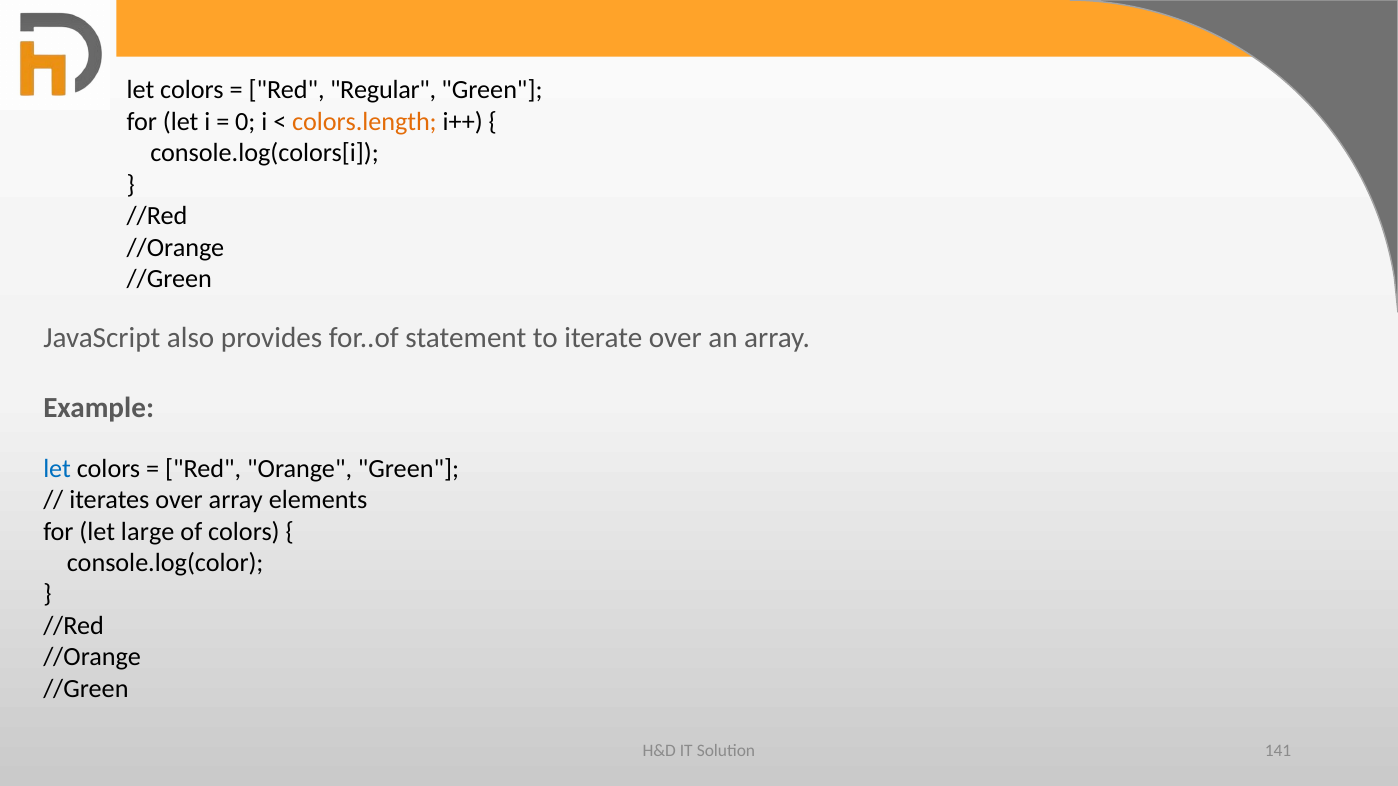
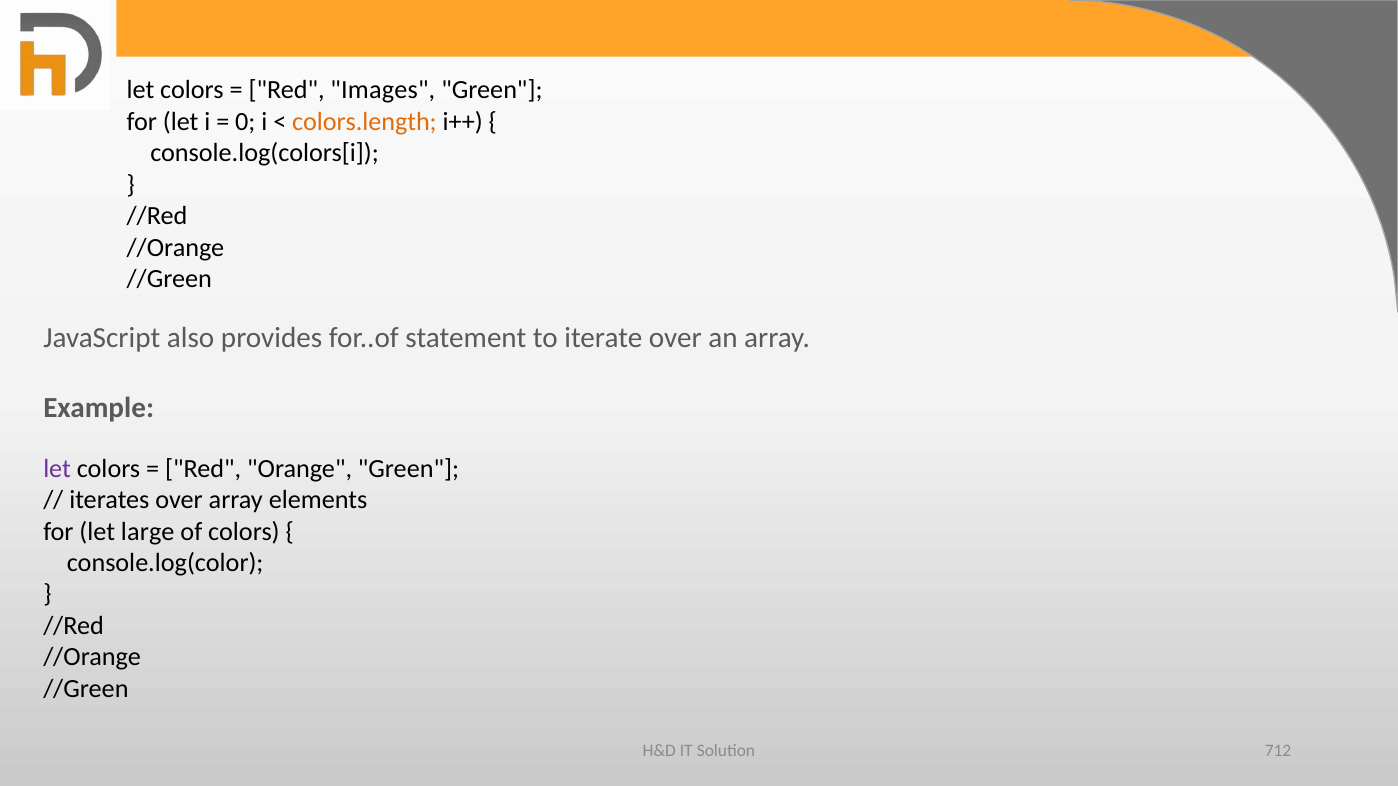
Regular: Regular -> Images (383, 90)
let colour: blue -> purple (57, 469)
141: 141 -> 712 (1278, 751)
